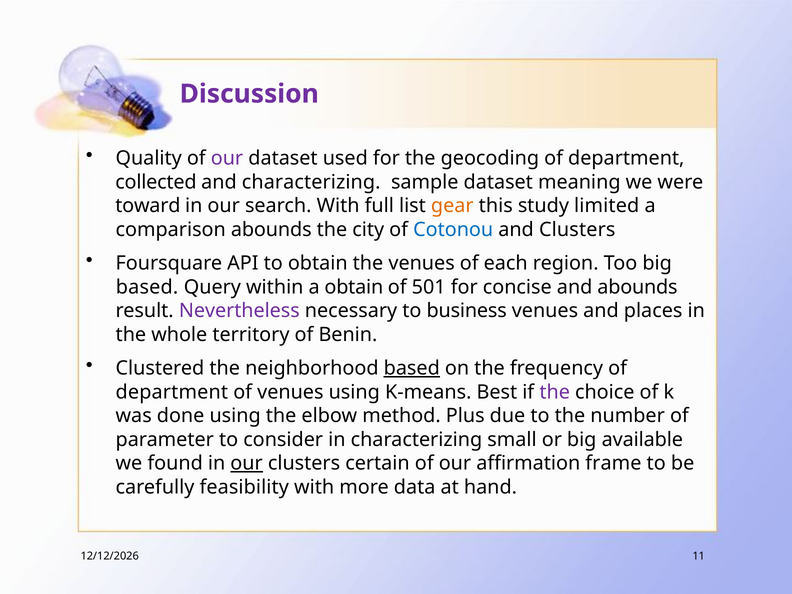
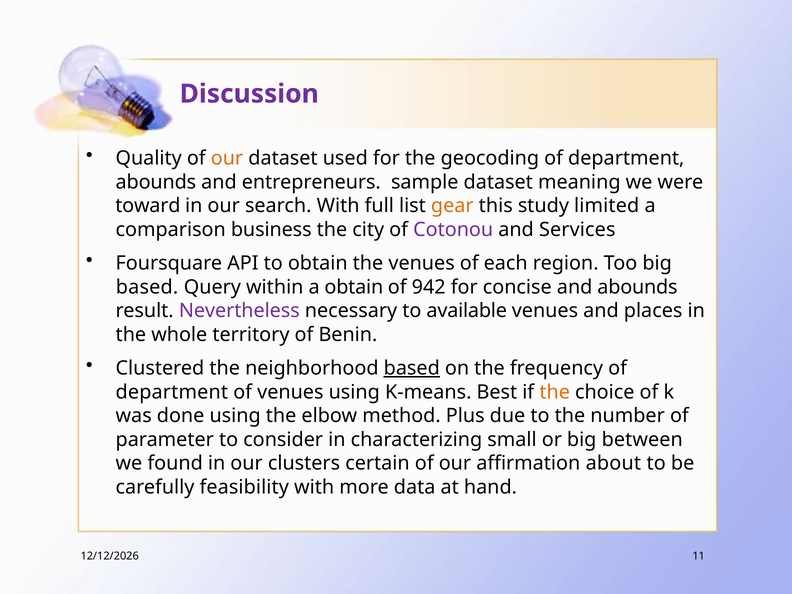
our colour: purple -> orange (227, 158)
collected: collected -> abounds (156, 182)
and characterizing: characterizing -> entrepreneurs (311, 182)
comparison abounds: abounds -> business (271, 230)
Cotonou colour: blue -> purple (453, 230)
and Clusters: Clusters -> Services (577, 230)
501: 501 -> 942 (429, 287)
business: business -> available (467, 311)
the colour: purple -> orange (555, 392)
available: available -> between (642, 440)
our underline: present -> none (247, 463)
frame: frame -> about (613, 463)
